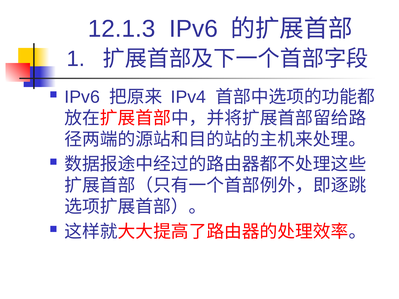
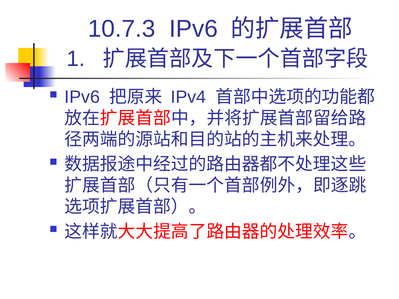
12.1.3: 12.1.3 -> 10.7.3 (122, 29)
